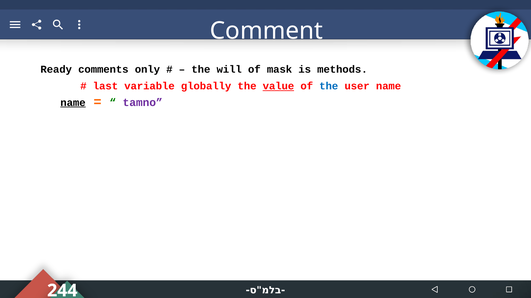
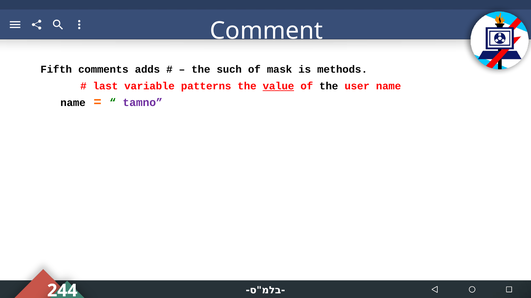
Ready: Ready -> Fifth (56, 69)
only: only -> adds (147, 69)
will: will -> such (229, 69)
globally: globally -> patterns (206, 86)
the colour: blue -> black (329, 86)
name underline: present -> none (73, 103)
